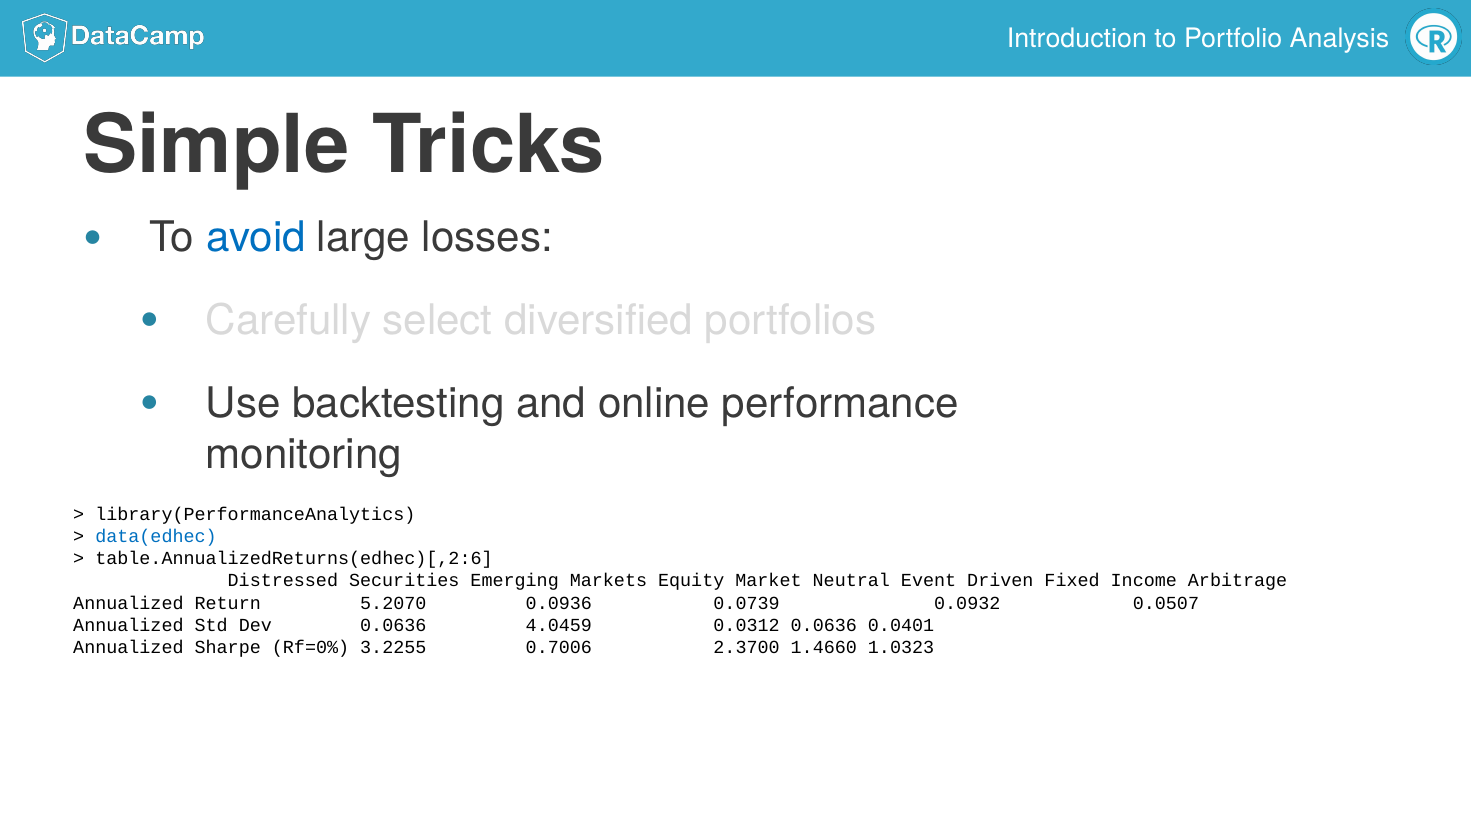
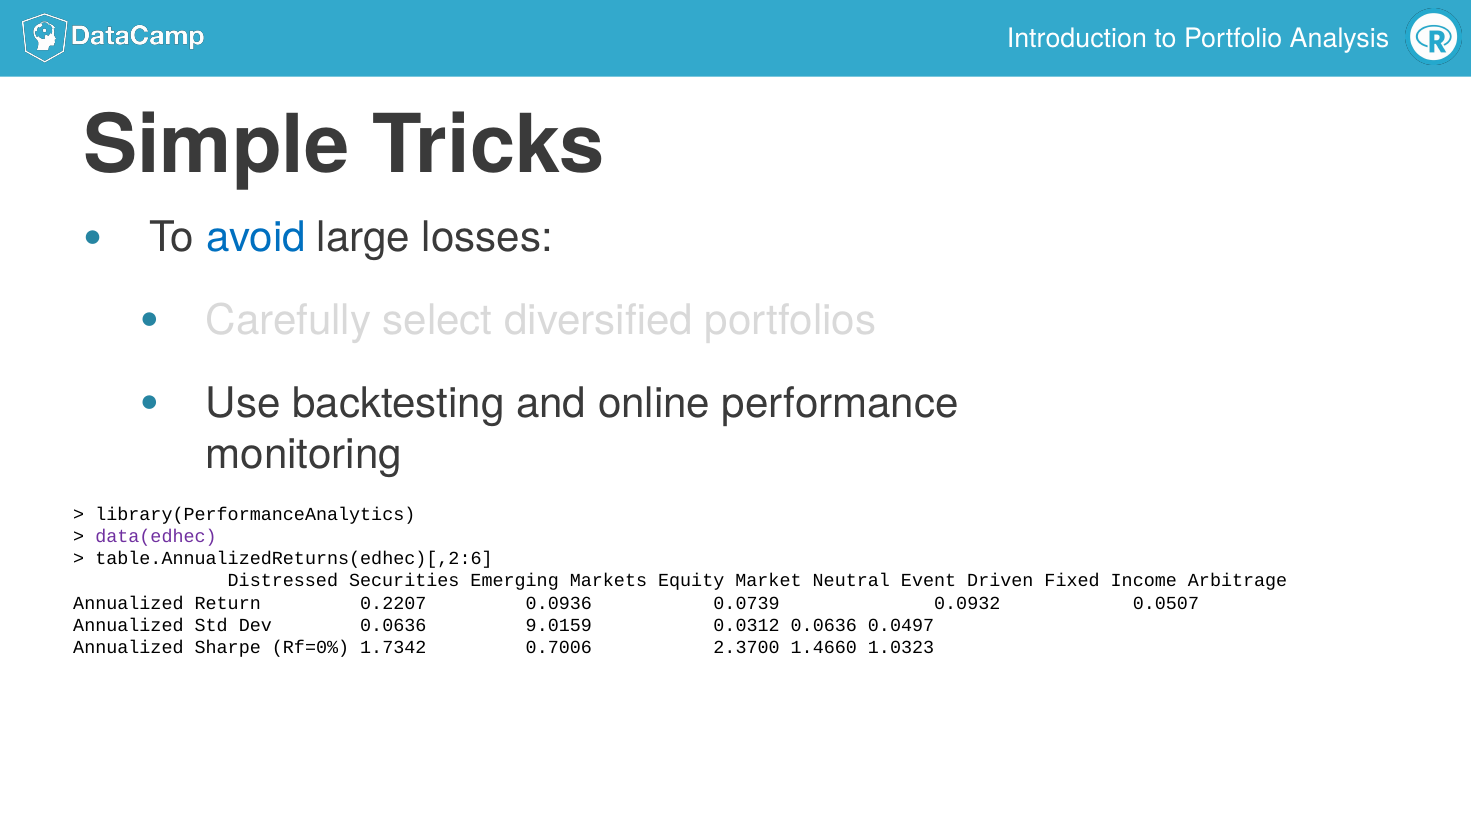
data(edhec colour: blue -> purple (156, 536)
5.2070: 5.2070 -> 0.2207 (393, 603)
4.0459: 4.0459 -> 9.0159 (559, 625)
0.0401: 0.0401 -> 0.0497 (901, 625)
3.2255: 3.2255 -> 1.7342 (393, 647)
